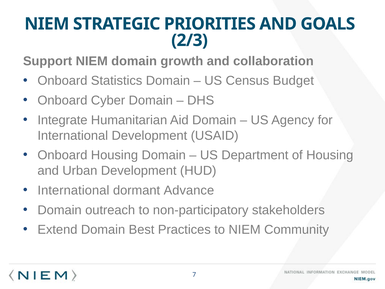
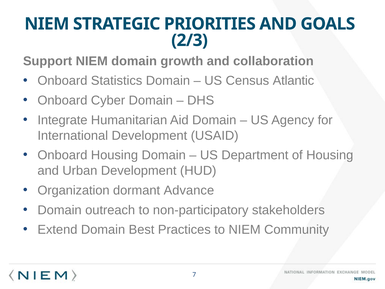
Budget: Budget -> Atlantic (293, 81)
International: International -> Organization (73, 190)
